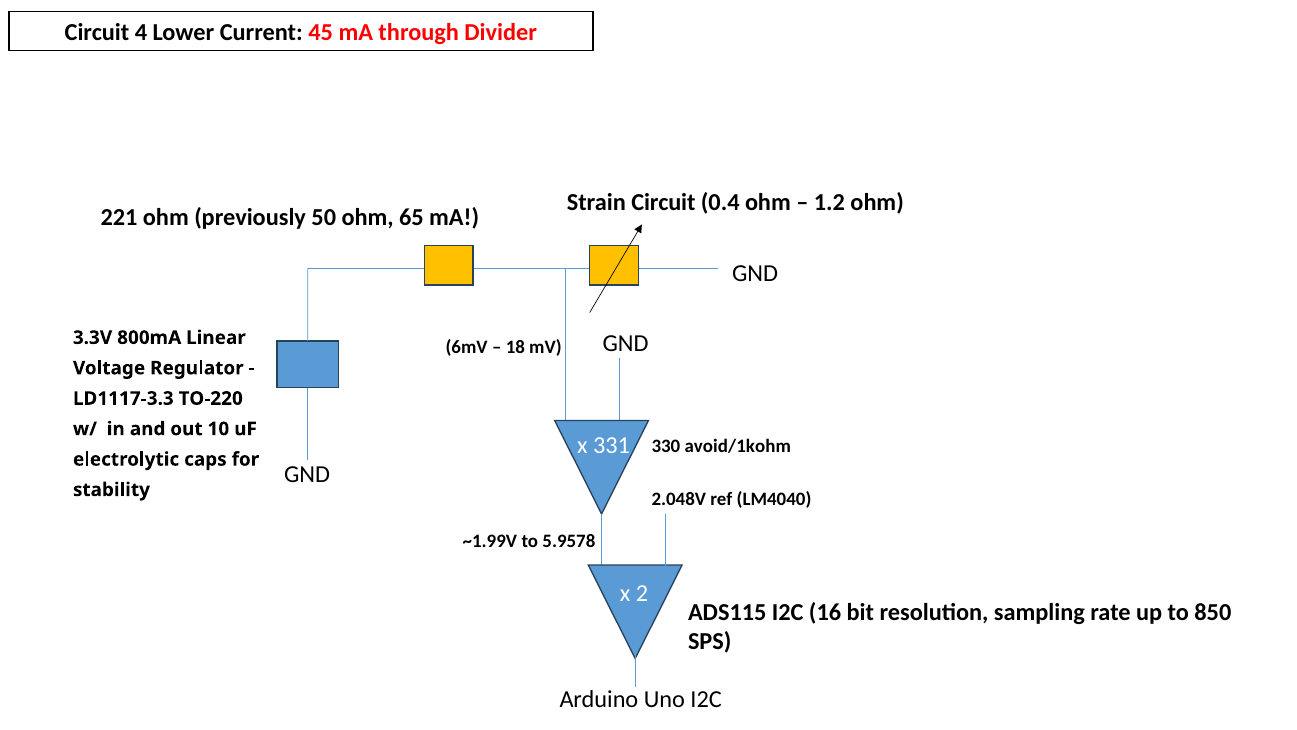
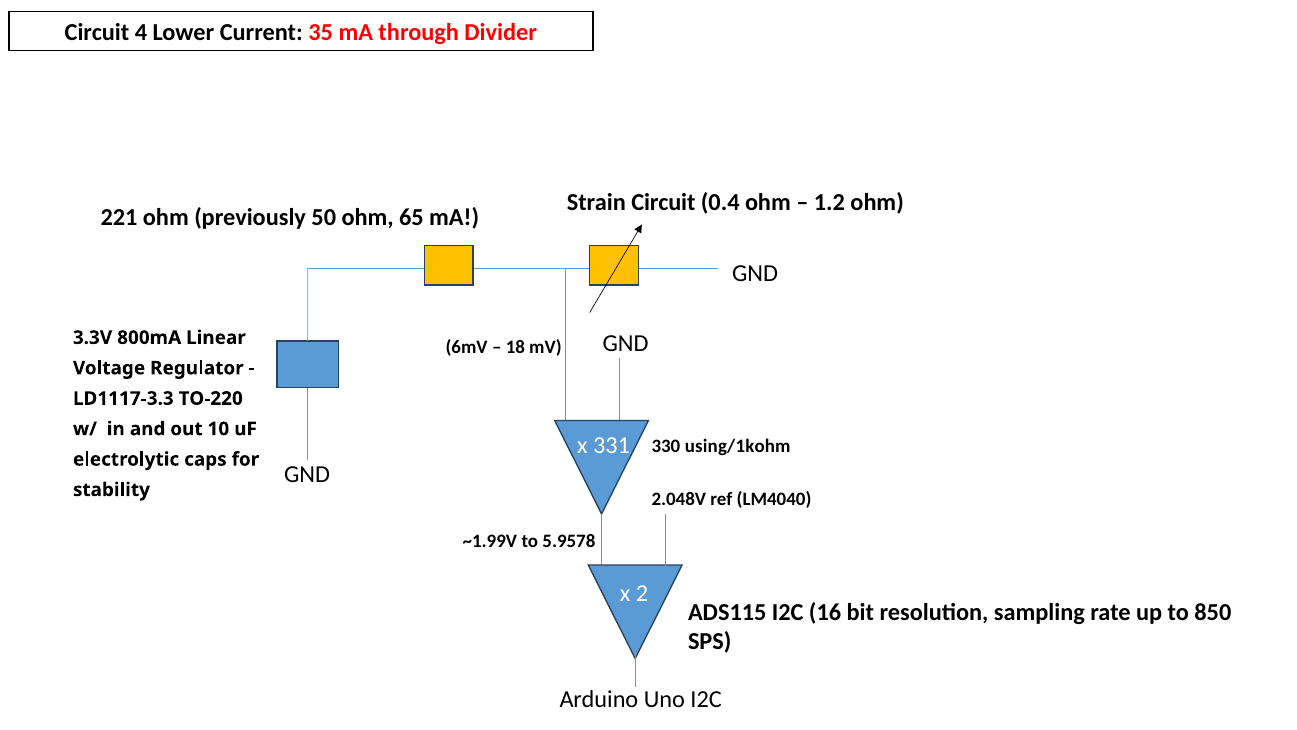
45: 45 -> 35 (321, 33)
avoid/1kohm: avoid/1kohm -> using/1kohm (738, 446)
